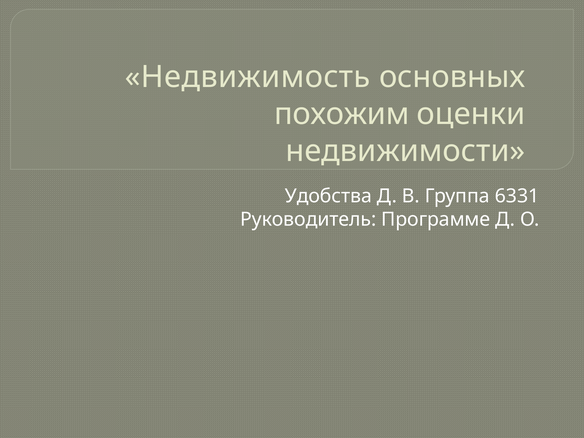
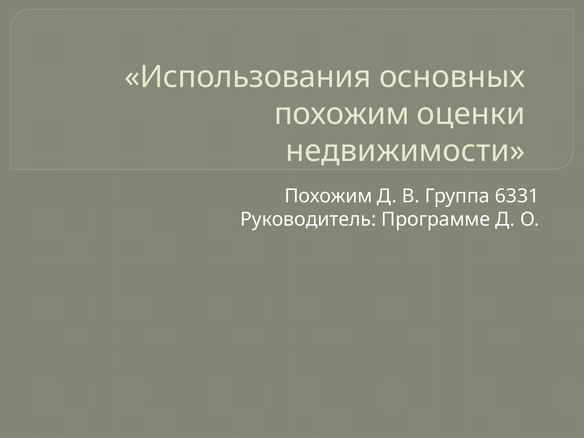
Недвижимость: Недвижимость -> Использования (248, 77)
Удобства: Удобства -> Похожим (328, 196)
